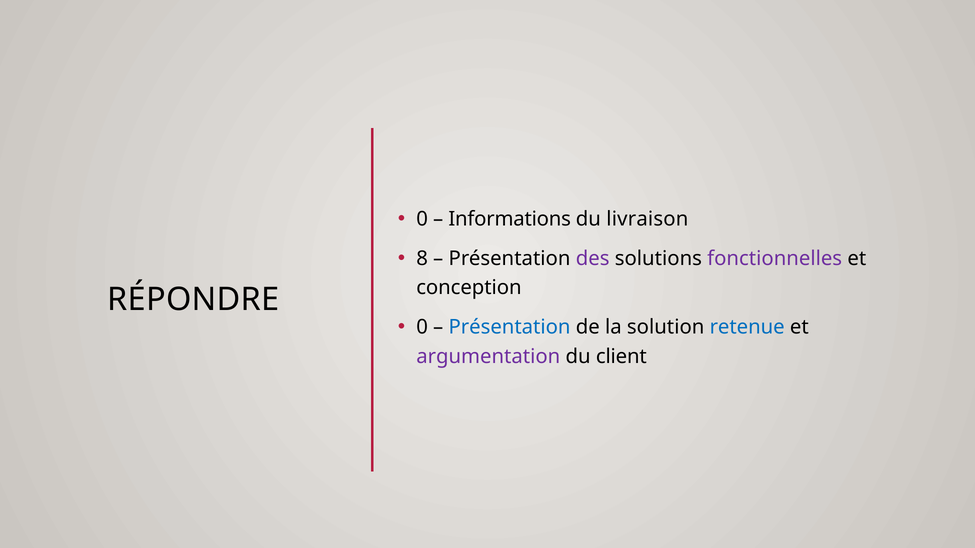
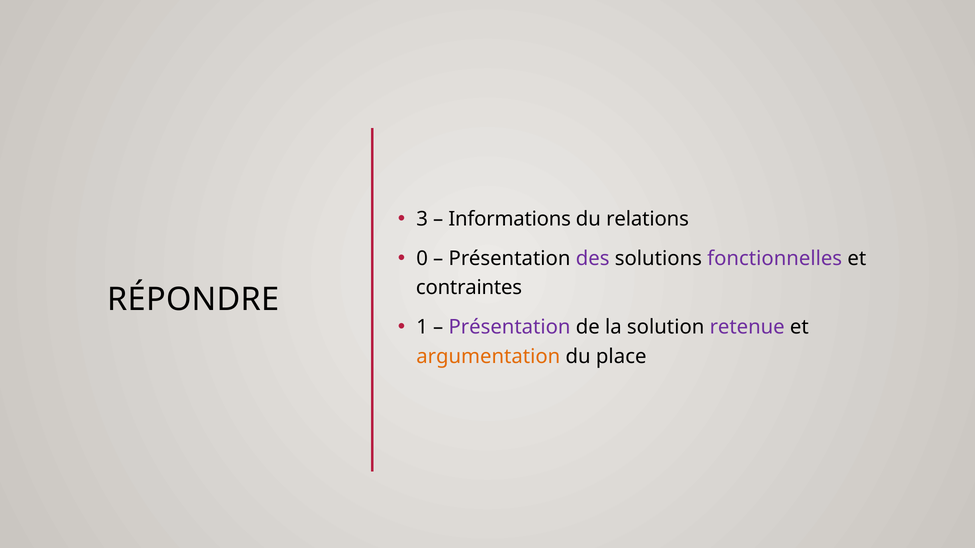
0: 0 -> 3 (422, 219)
livraison: livraison -> relations (648, 219)
8: 8 -> 0 (422, 259)
conception: conception -> contraintes (469, 288)
0: 0 -> 1 (422, 327)
Présentation colour: blue -> purple (510, 327)
retenue colour: blue -> purple (747, 327)
argumentation colour: purple -> orange (488, 357)
client: client -> place (621, 357)
